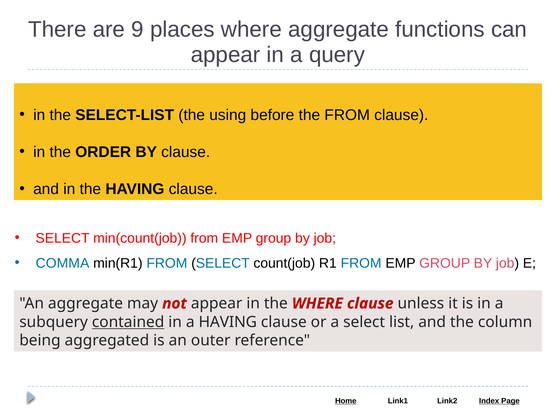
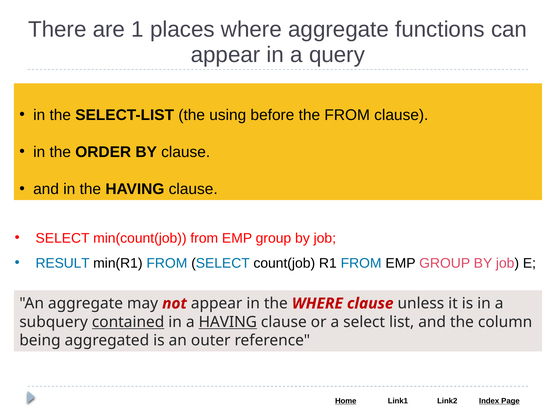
9: 9 -> 1 (138, 30)
COMMA: COMMA -> RESULT (63, 263)
HAVING underline: none -> present (228, 322)
